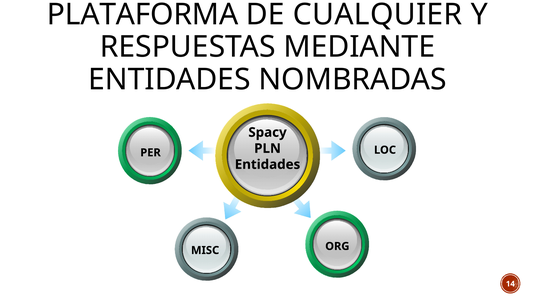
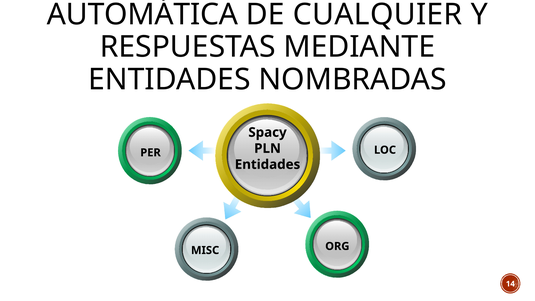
PLATAFORMA: PLATAFORMA -> AUTOMÁTICA (143, 15)
